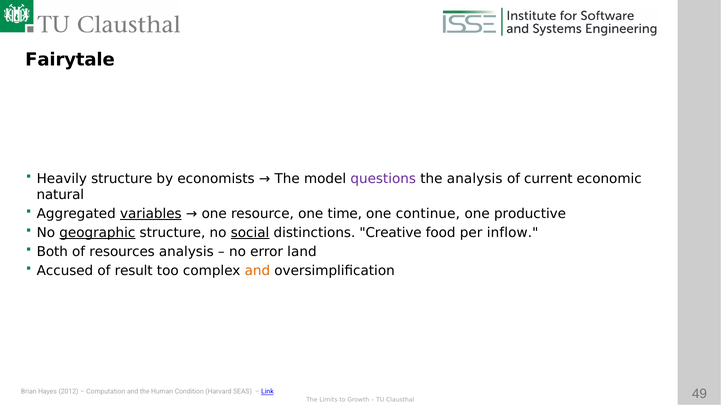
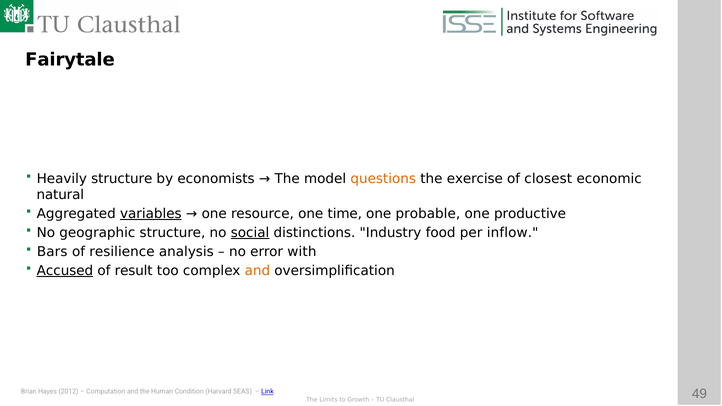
questions colour: purple -> orange (383, 179)
the analysis: analysis -> exercise (475, 179)
current: current -> closest (548, 179)
continue: continue -> probable (428, 214)
geographic underline: present -> none (97, 233)
Creative: Creative -> Industry (390, 233)
Both: Both -> Bars (52, 252)
resources: resources -> resilience (122, 252)
land: land -> with (302, 252)
Accused underline: none -> present (65, 271)
